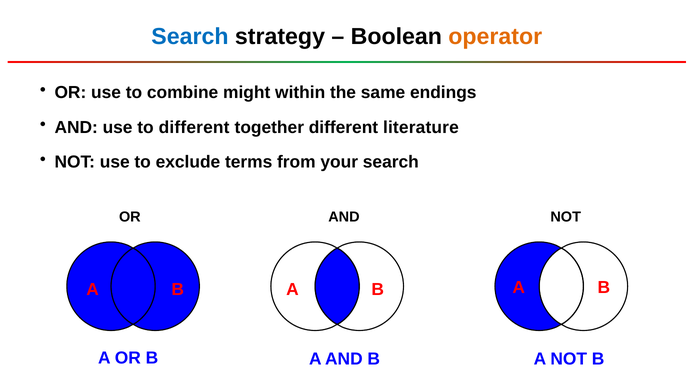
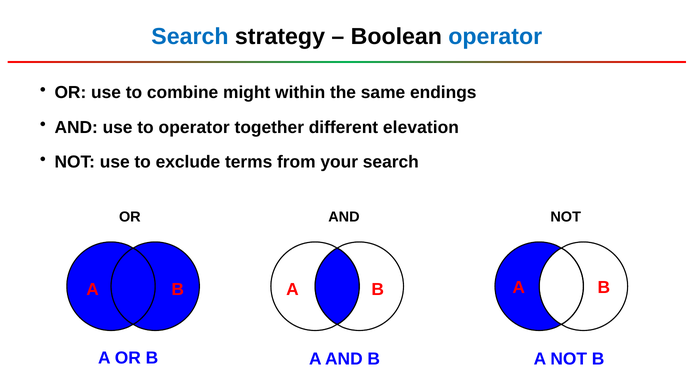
operator colour: orange -> blue (495, 36)
to different: different -> operator (194, 127)
literature: literature -> elevation (421, 127)
